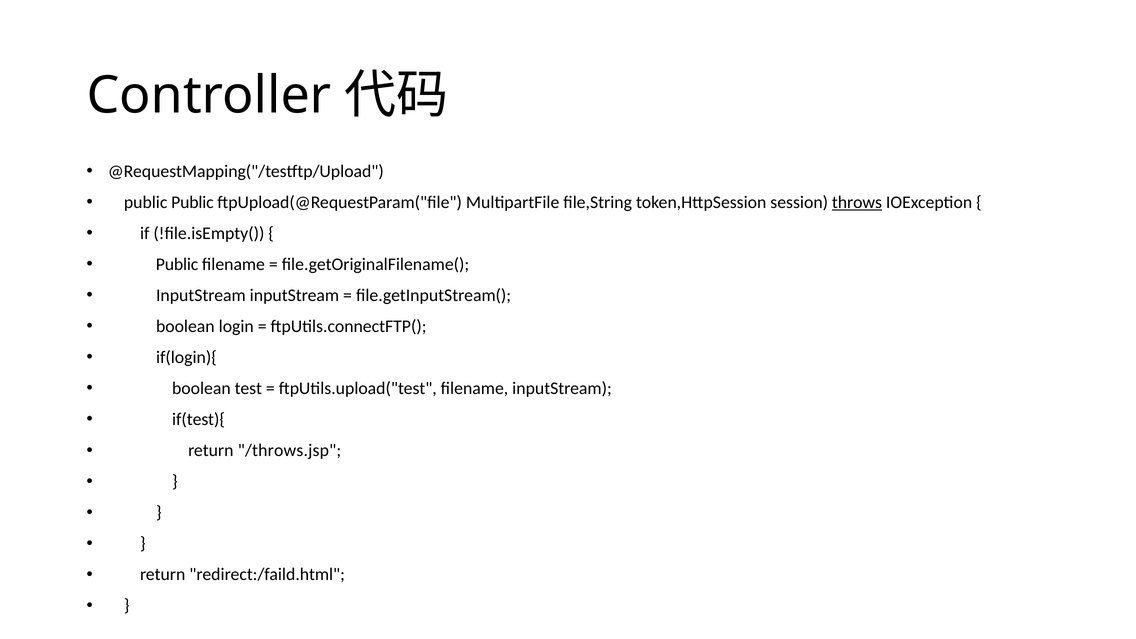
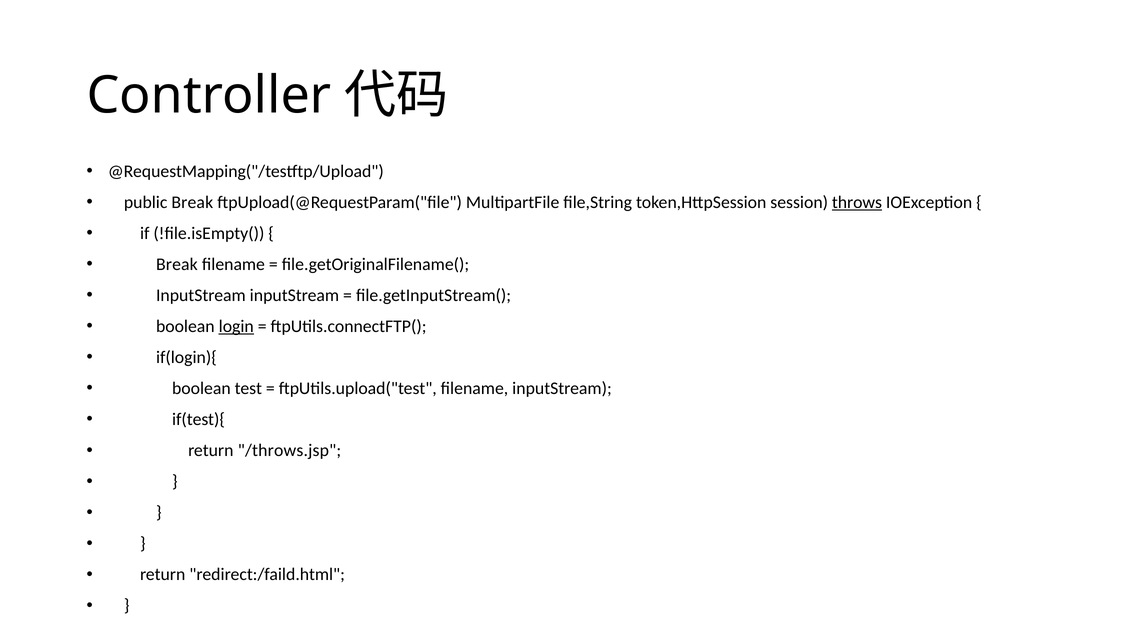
public Public: Public -> Break (192, 202)
Public: Public -> Break (177, 264)
login underline: none -> present (236, 326)
